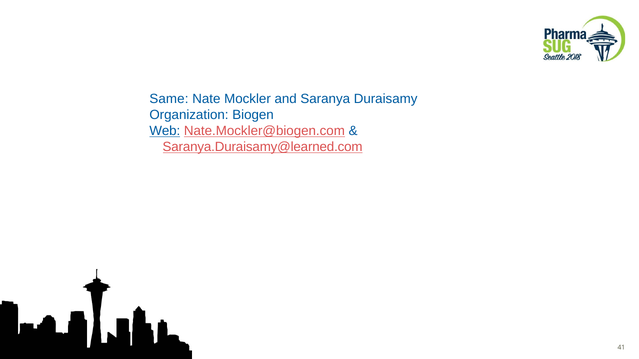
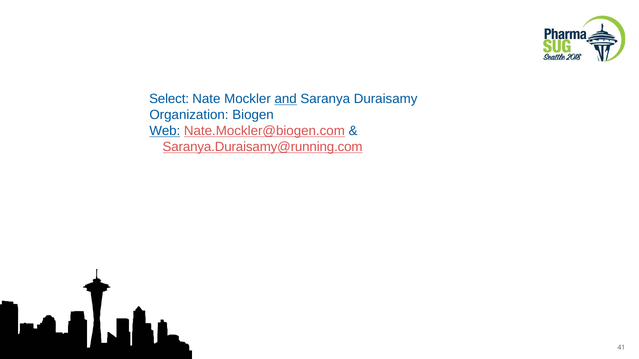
Same: Same -> Select (169, 99)
and underline: none -> present (286, 99)
Saranya.Duraisamy@learned.com: Saranya.Duraisamy@learned.com -> Saranya.Duraisamy@running.com (263, 147)
